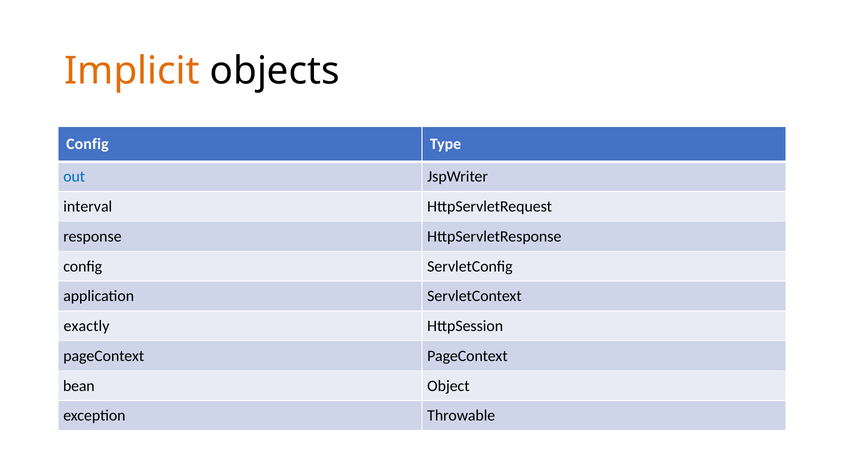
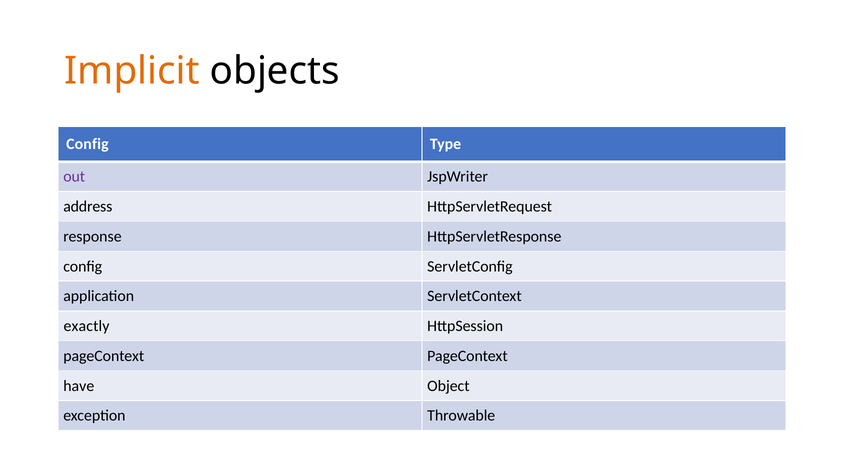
out colour: blue -> purple (74, 177)
interval: interval -> address (88, 206)
bean: bean -> have (79, 386)
